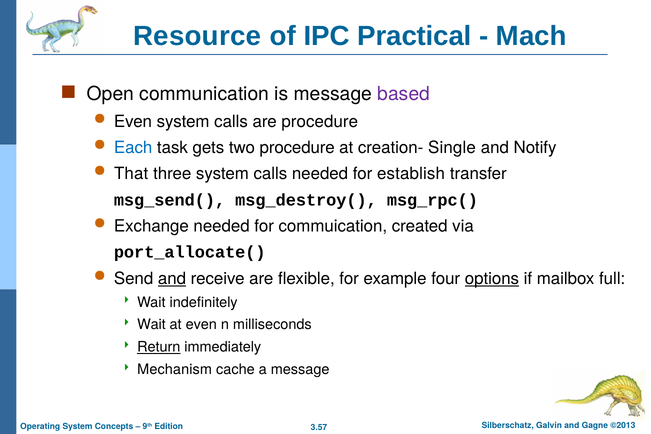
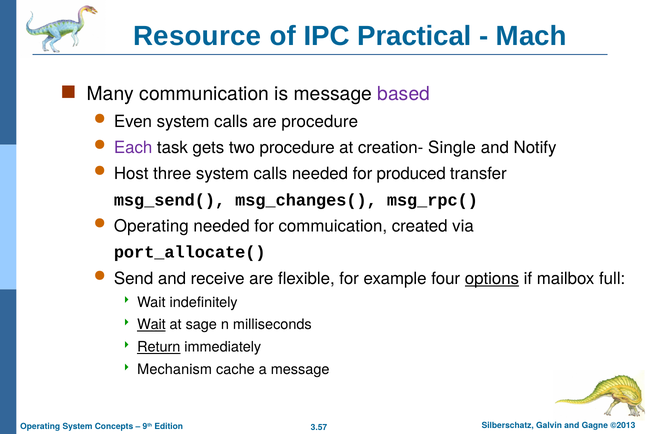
Open: Open -> Many (110, 94)
Each colour: blue -> purple (133, 148)
That: That -> Host (131, 174)
establish: establish -> produced (411, 174)
msg_destroy(: msg_destroy( -> msg_changes( (306, 200)
Exchange: Exchange -> Operating (151, 226)
and underline: present -> none (172, 279)
Wait underline: none -> present (151, 325)
at even: even -> sage (201, 325)
